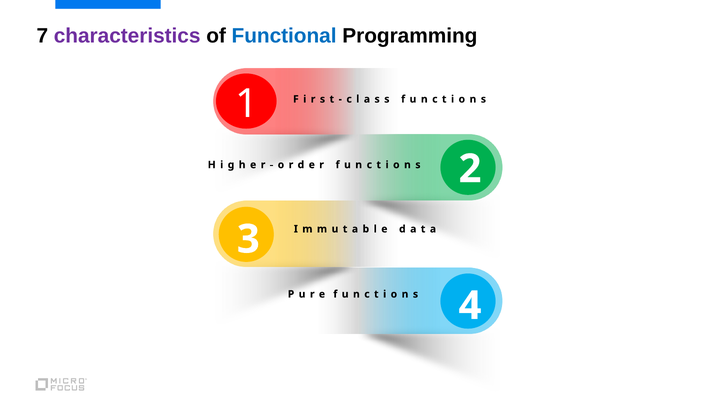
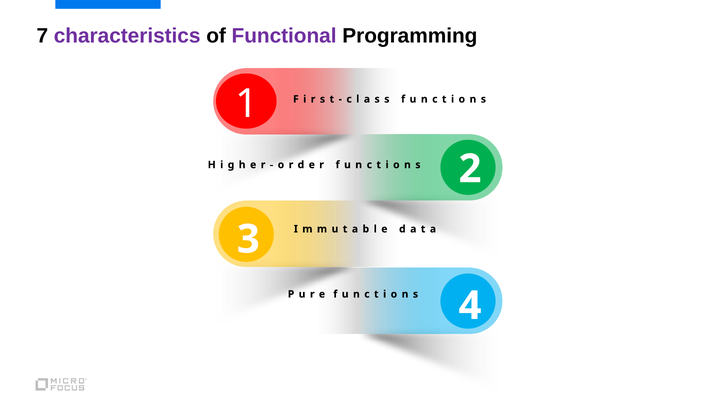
Functional colour: blue -> purple (284, 36)
